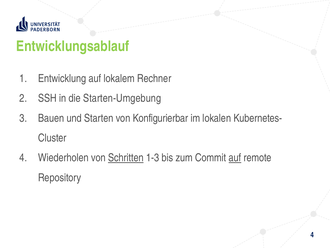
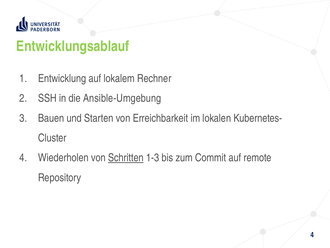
Starten-Umgebung: Starten-Umgebung -> Ansible-Umgebung (122, 98)
Konfigurierbar: Konfigurierbar -> Erreichbarkeit (160, 118)
auf underline: present -> none (235, 158)
